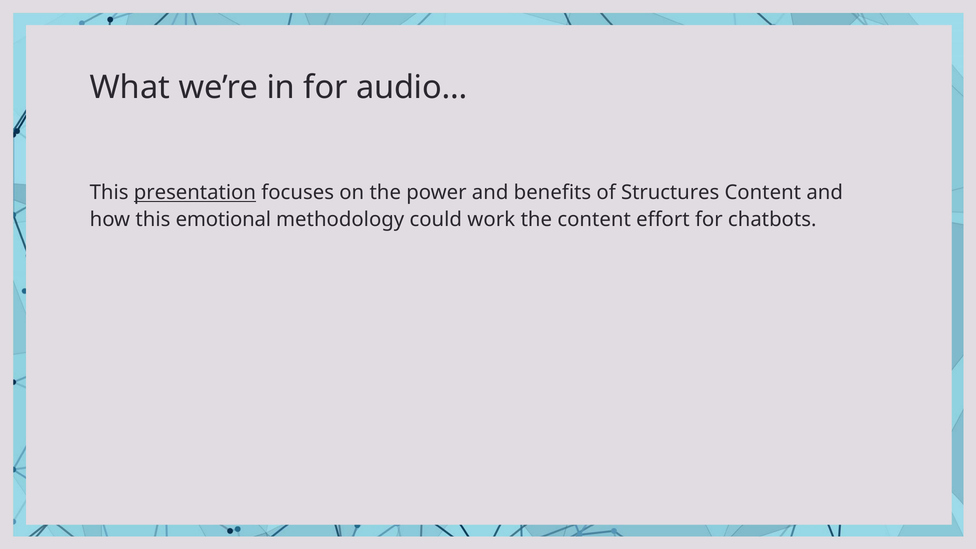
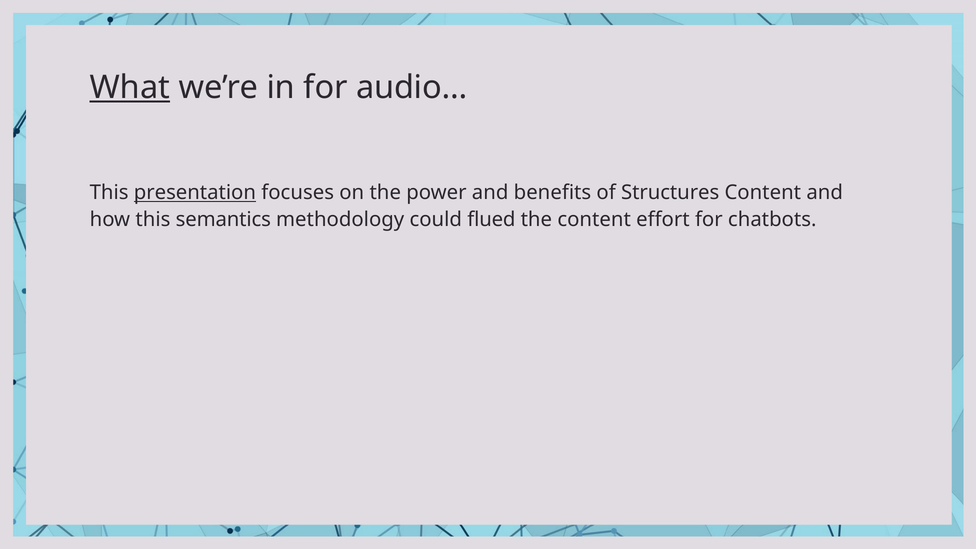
What underline: none -> present (130, 87)
emotional: emotional -> semantics (223, 220)
work: work -> flued (491, 220)
